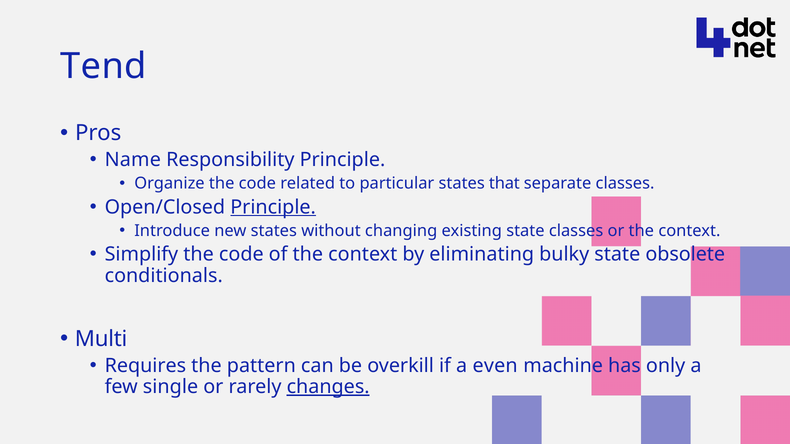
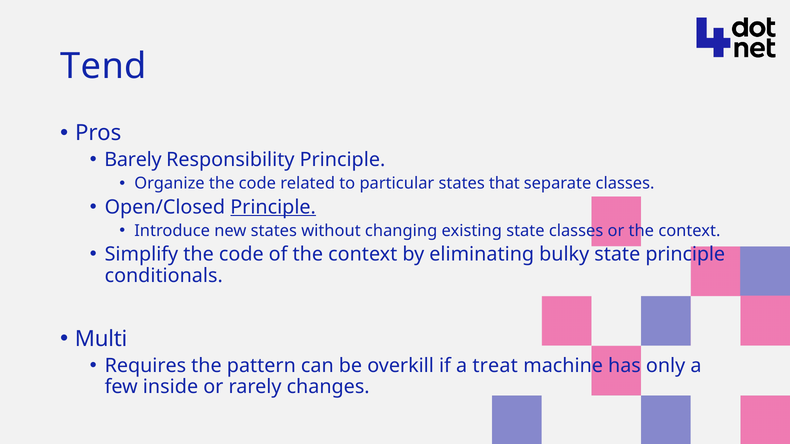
Name: Name -> Barely (133, 160)
state obsolete: obsolete -> principle (685, 255)
even: even -> treat (495, 366)
single: single -> inside (170, 387)
changes underline: present -> none (328, 387)
